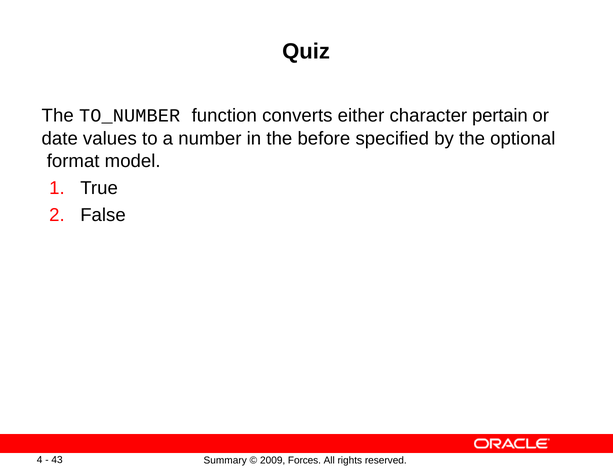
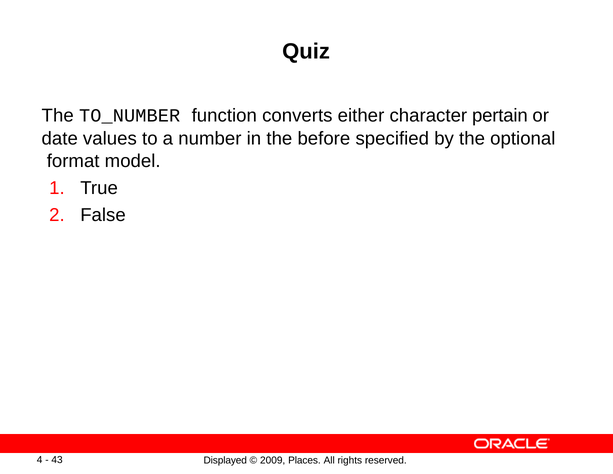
Summary: Summary -> Displayed (225, 460)
Forces: Forces -> Places (304, 460)
